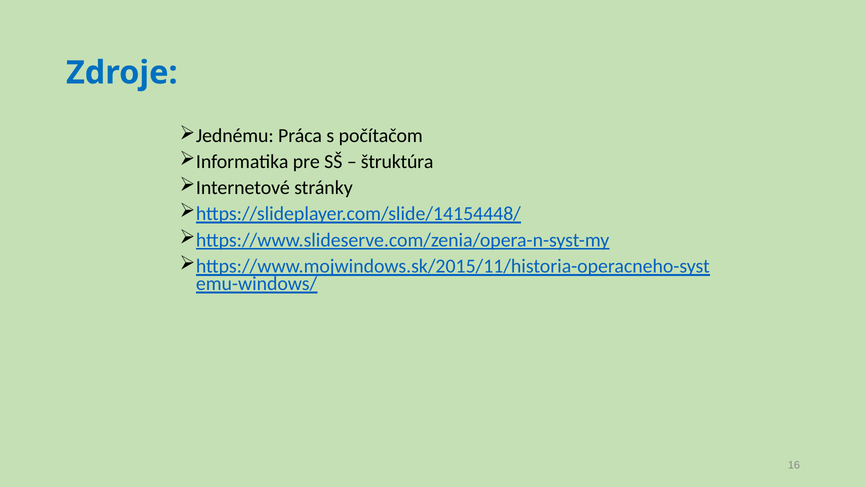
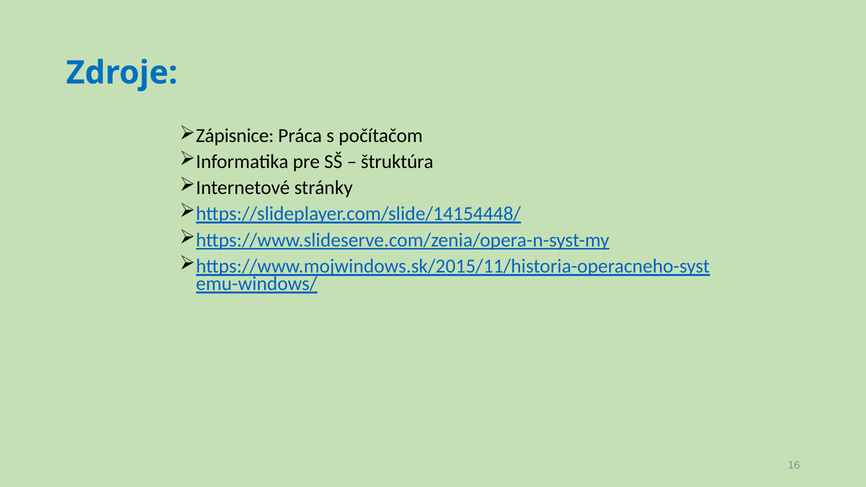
Jednému: Jednému -> Zápisnice (235, 136)
